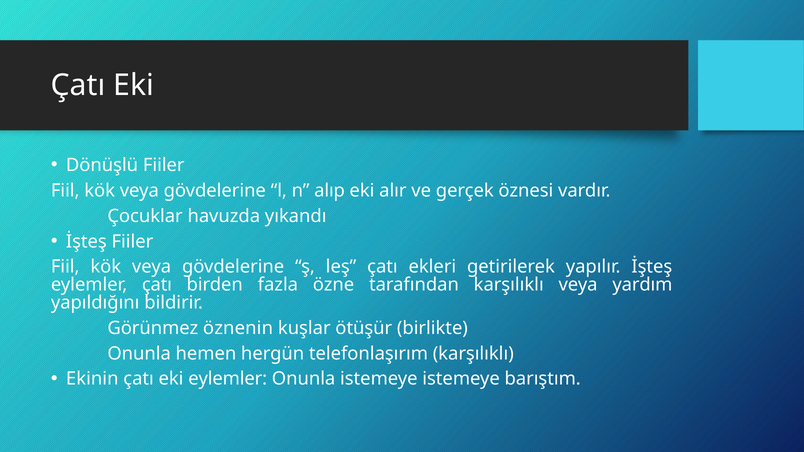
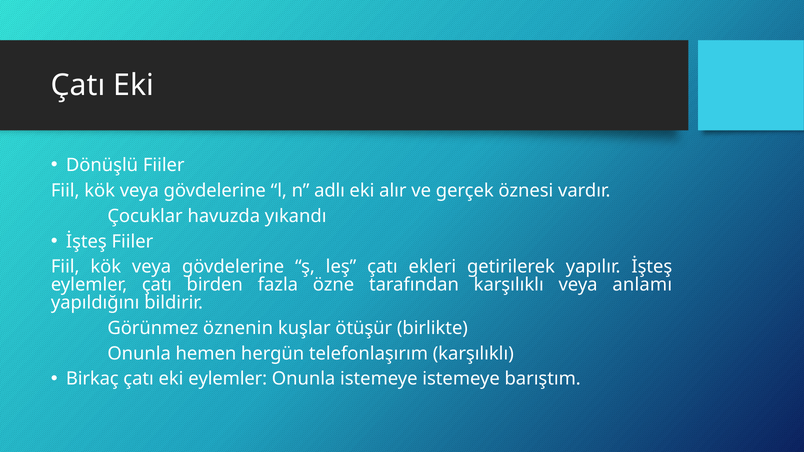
alıp: alıp -> adlı (330, 191)
yardım: yardım -> anlamı (642, 285)
Ekinin: Ekinin -> Birkaç (92, 379)
